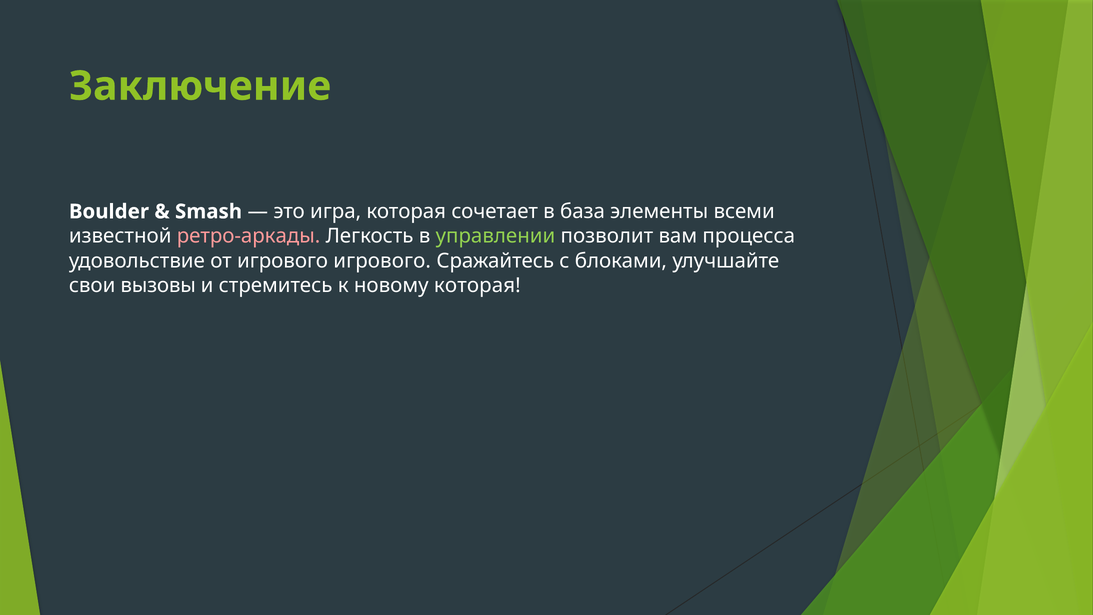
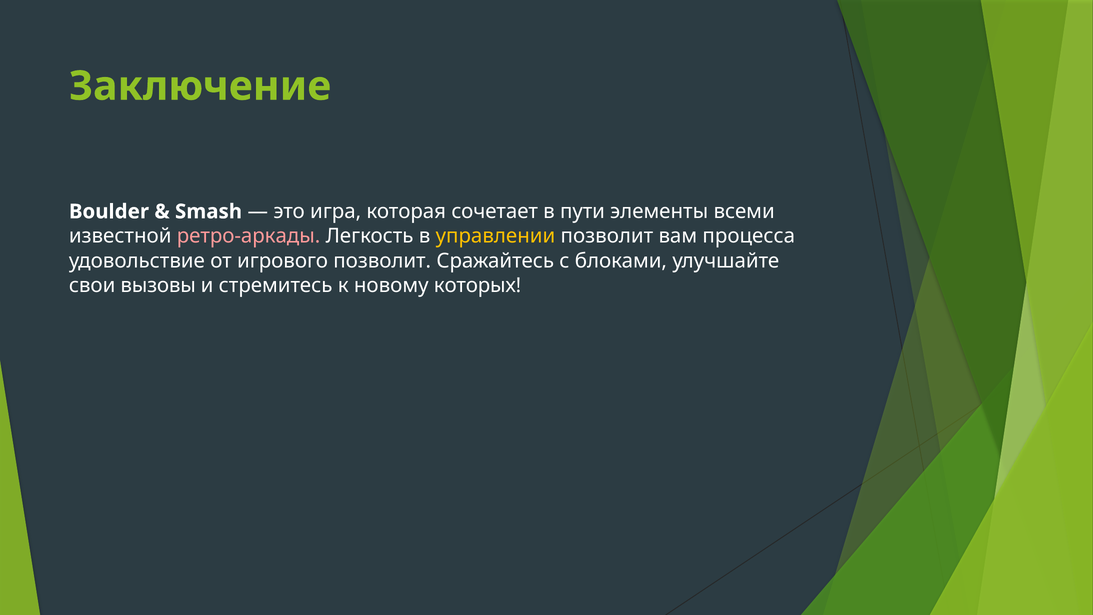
база: база -> пути (583, 212)
управлении colour: light green -> yellow (495, 236)
игрового игрового: игрового -> позволит (382, 261)
новому которая: которая -> которых (478, 285)
